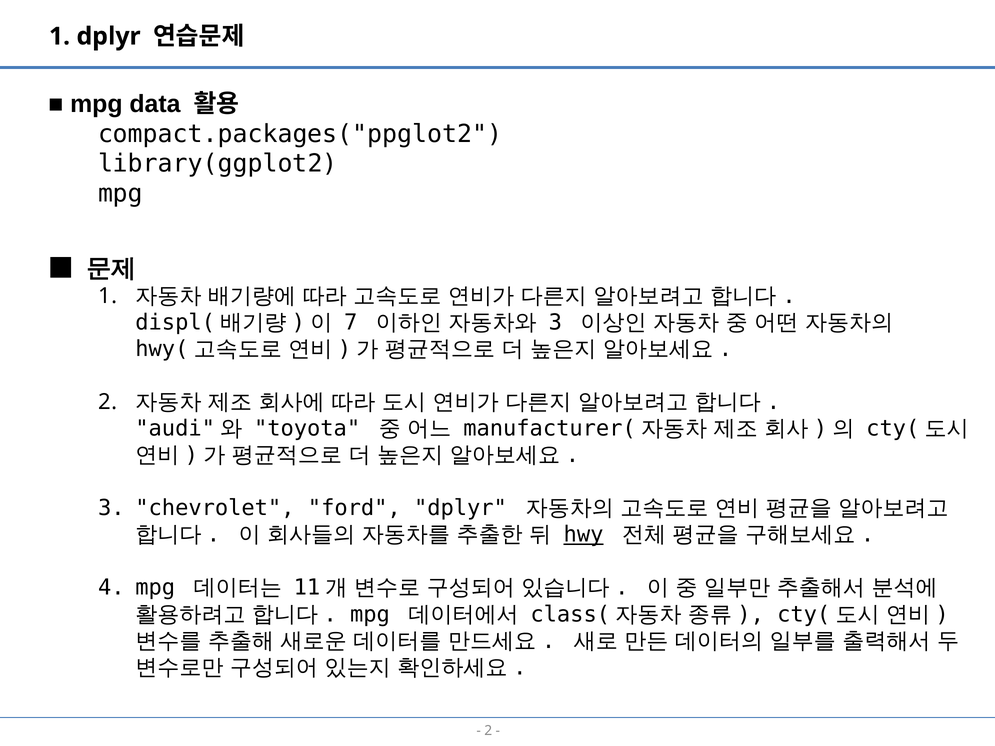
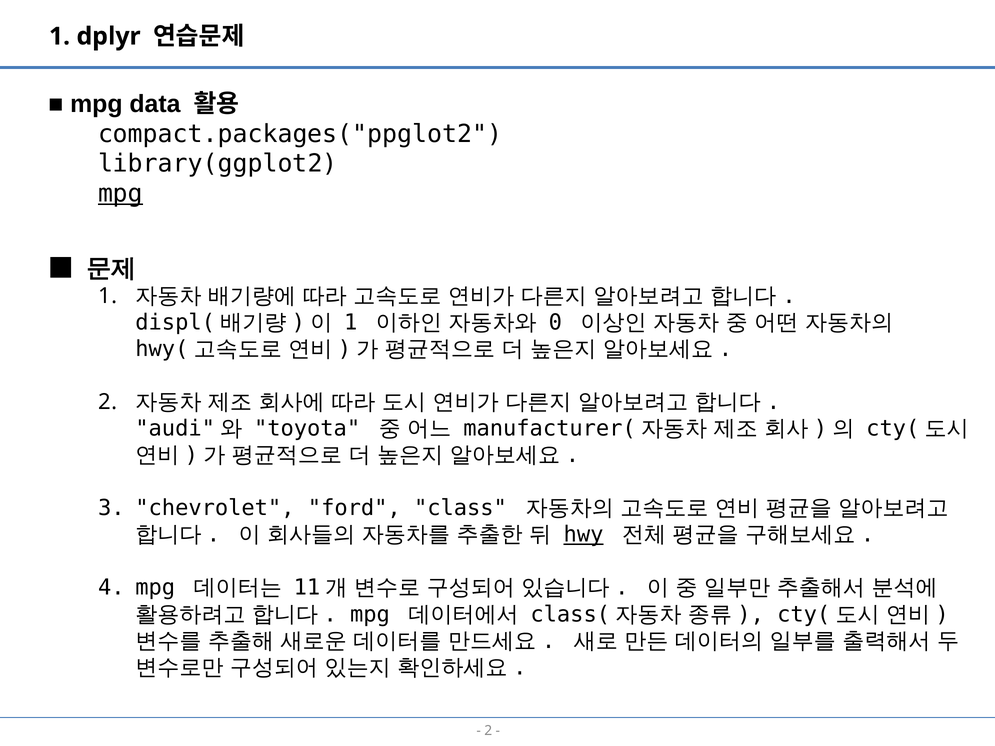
mpg underline: none -> present (120, 194)
7: 7 -> 1 (351, 323)
3: 3 -> 0 (555, 323)
ford dplyr: dplyr -> class (460, 508)
